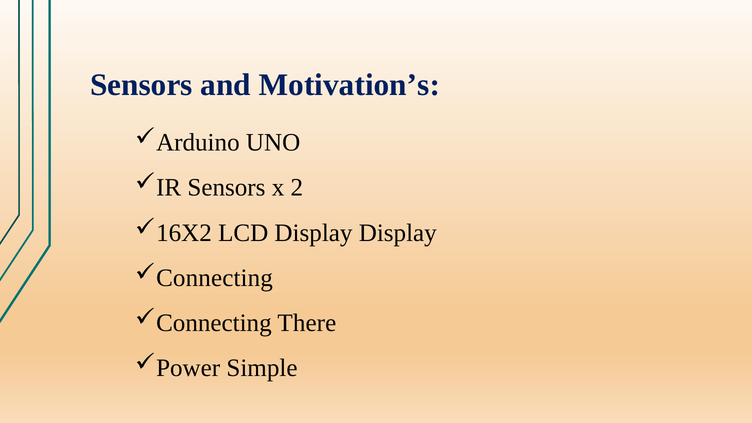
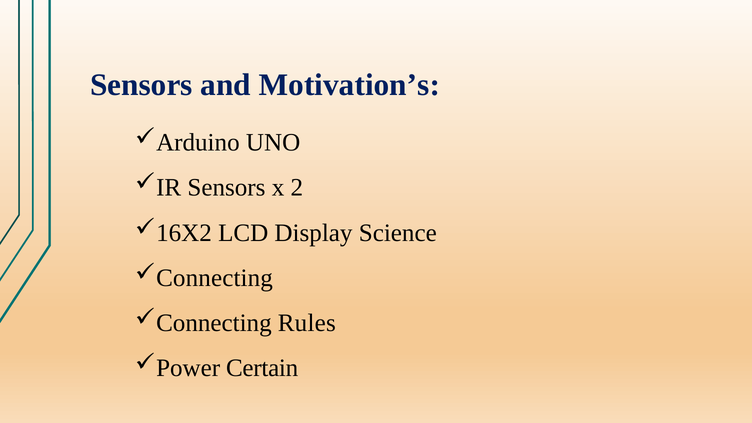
Display Display: Display -> Science (398, 233)
There: There -> Rules (307, 323)
Simple: Simple -> Certain (262, 368)
